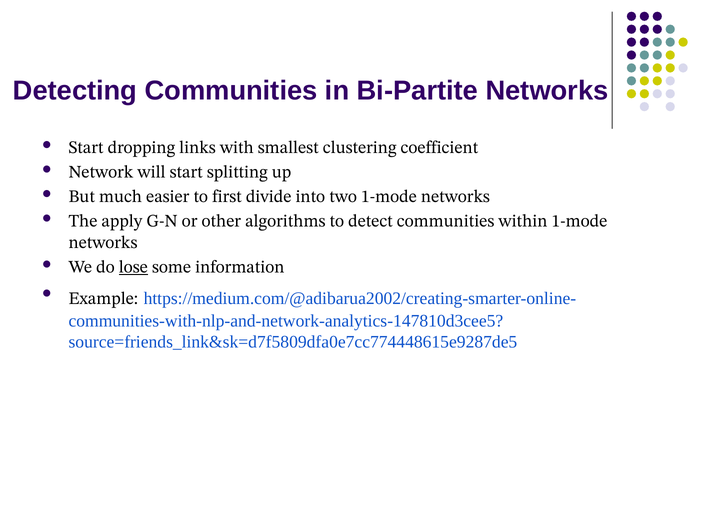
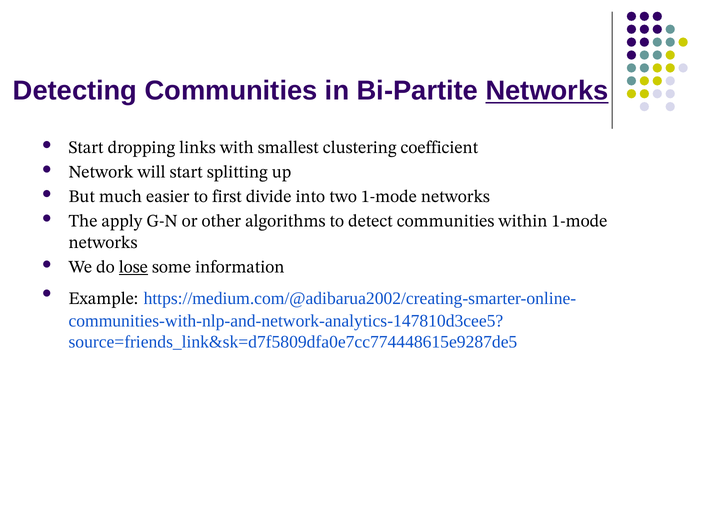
Networks underline: none -> present (547, 91)
